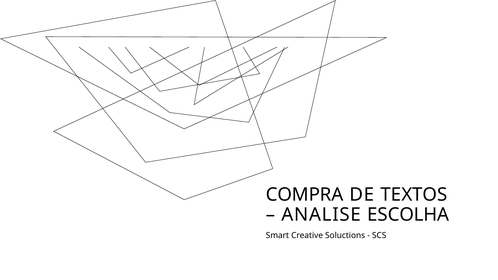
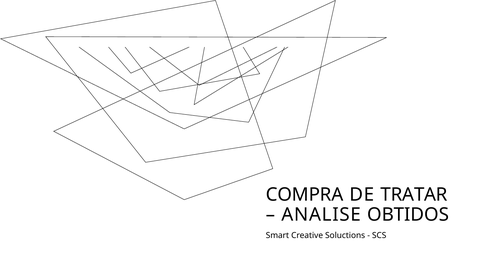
TEXTOS: TEXTOS -> TRATAR (414, 195)
ESCOLHA: ESCOLHA -> OBTIDOS (408, 215)
